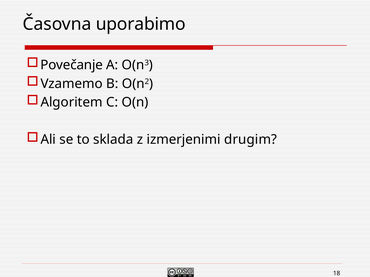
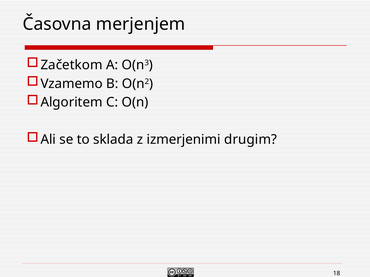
uporabimo: uporabimo -> merjenjem (141, 24)
Povečanje: Povečanje -> Začetkom (72, 65)
